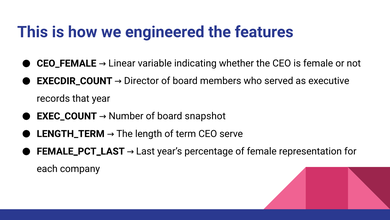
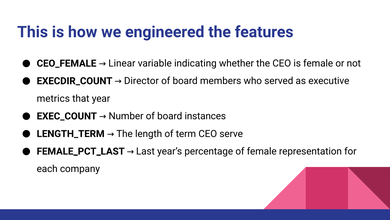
records: records -> metrics (53, 98)
snapshot: snapshot -> instances (205, 116)
